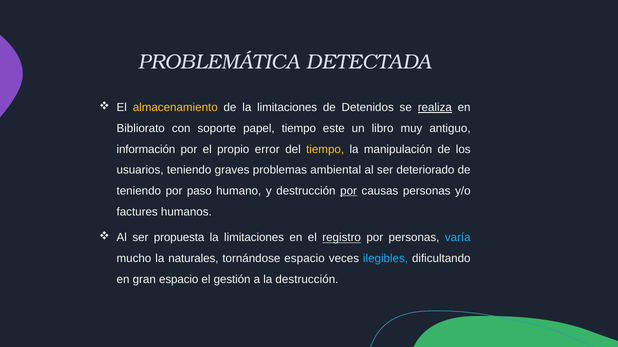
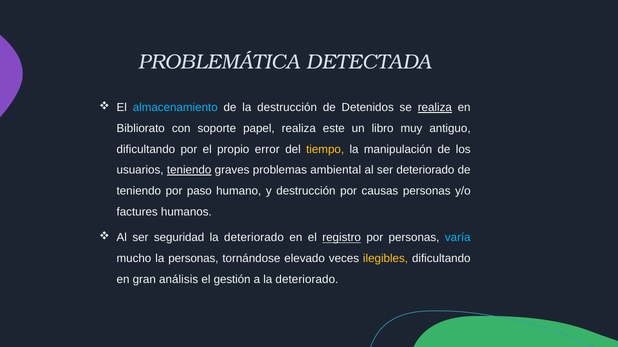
almacenamiento colour: yellow -> light blue (175, 108)
de la limitaciones: limitaciones -> destrucción (287, 108)
papel tiempo: tiempo -> realiza (299, 129)
información: información -> dificultando (146, 149)
teniendo underline: none -> present (189, 170)
por underline: present -> none (349, 191)
propuesta: propuesta -> seguridad (179, 238)
limitaciones: limitaciones -> deteriorado (254, 238)
la naturales: naturales -> personas (193, 259)
tornándose espacio: espacio -> elevado (305, 259)
ilegibles colour: light blue -> yellow (386, 259)
gran espacio: espacio -> análisis (179, 280)
a la destrucción: destrucción -> deteriorado (307, 280)
